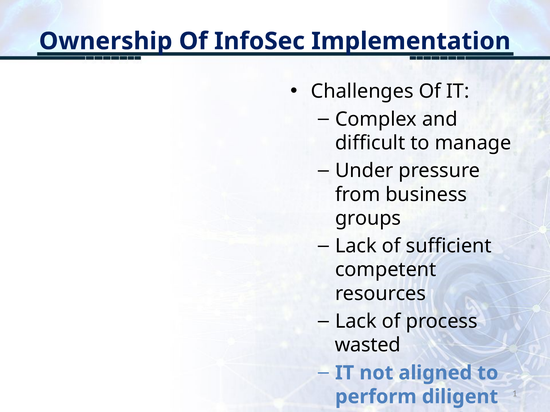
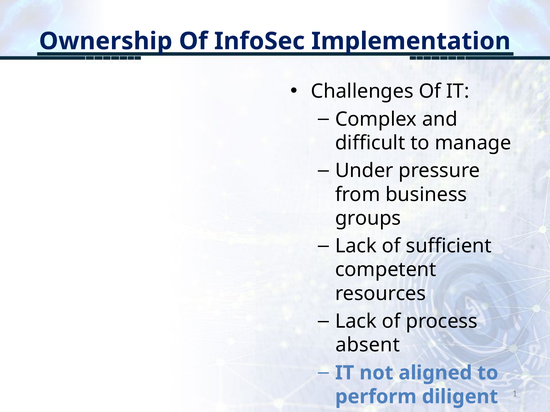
wasted: wasted -> absent (368, 346)
